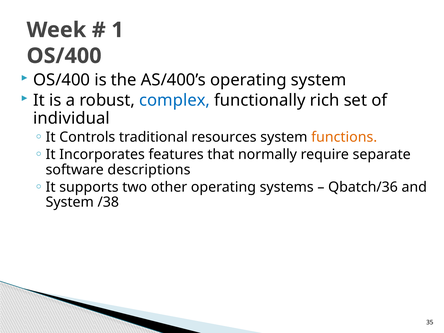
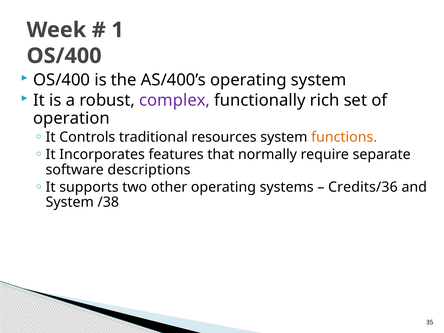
complex colour: blue -> purple (175, 100)
individual: individual -> operation (72, 118)
Qbatch/36: Qbatch/36 -> Credits/36 (363, 187)
